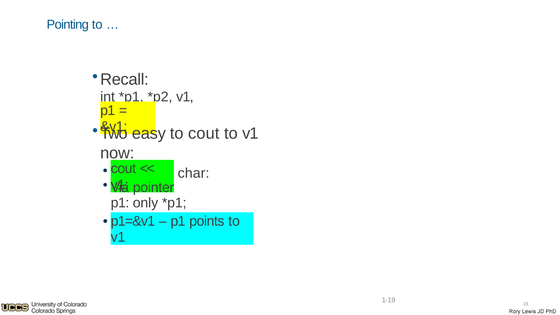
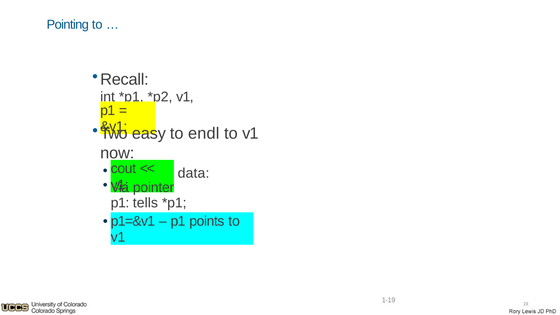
to cout: cout -> endl (204, 133)
char: char -> data (194, 173)
only: only -> tells (145, 203)
